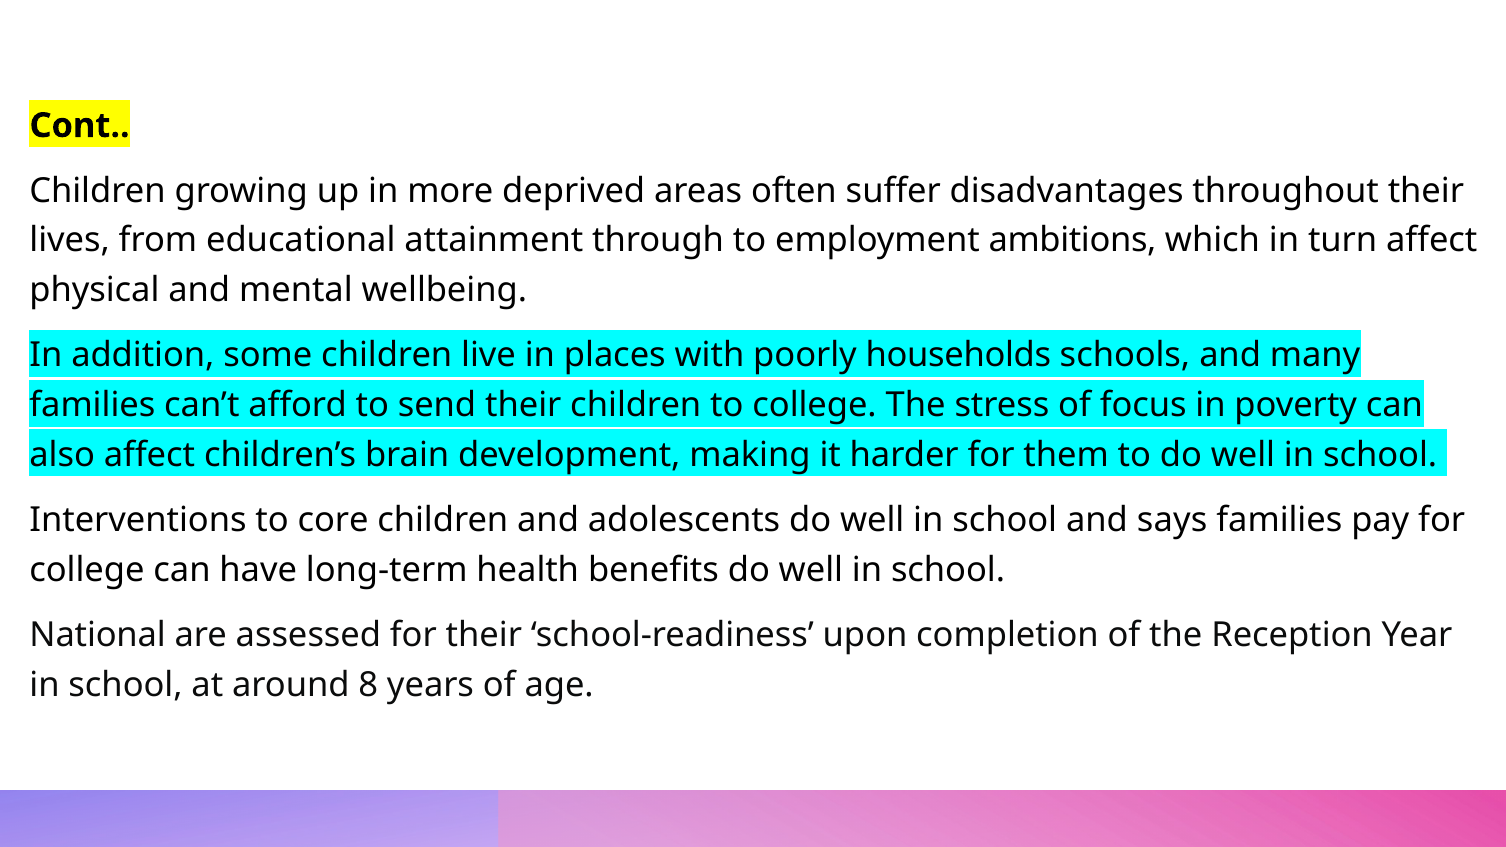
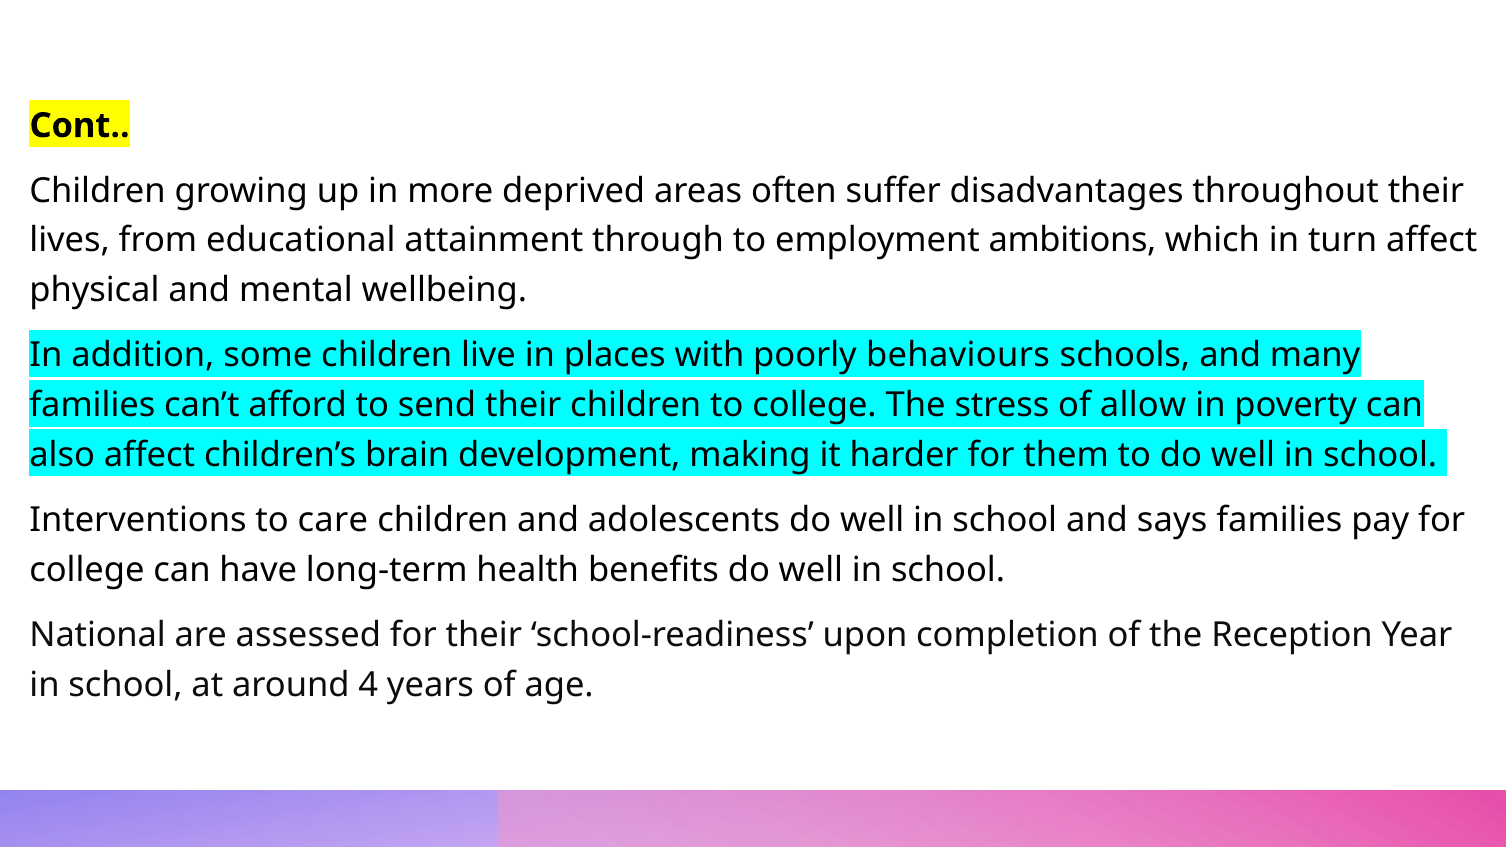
households: households -> behaviours (958, 356)
focus: focus -> allow (1143, 405)
core: core -> care (333, 520)
8: 8 -> 4 (368, 685)
